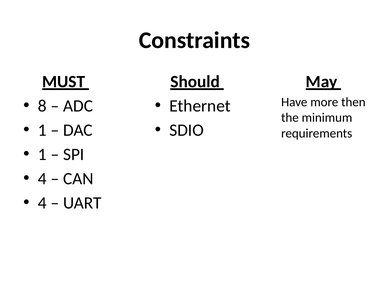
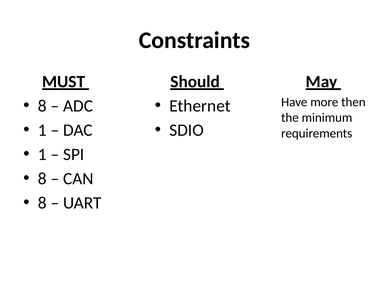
4: 4 -> 8 (42, 178)
4: 4 -> 8 (42, 203)
